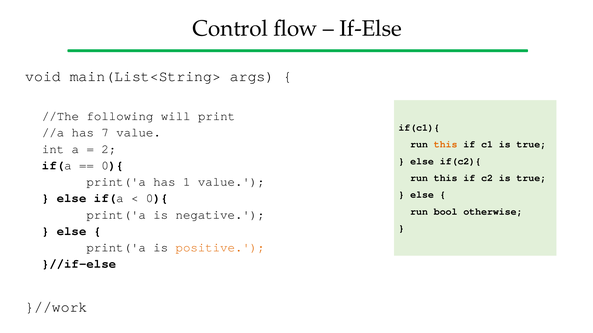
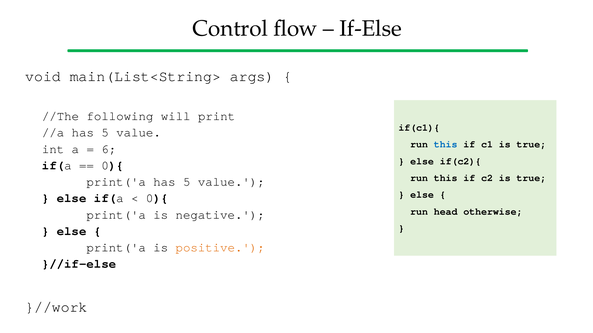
//a has 7: 7 -> 5 (105, 133)
this colour: orange -> blue (446, 145)
2: 2 -> 6 (109, 149)
print('a has 1: 1 -> 5 (187, 182)
bool: bool -> head (446, 212)
